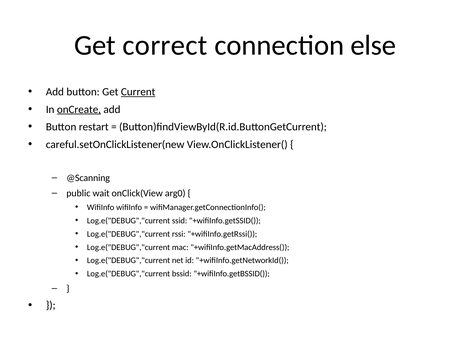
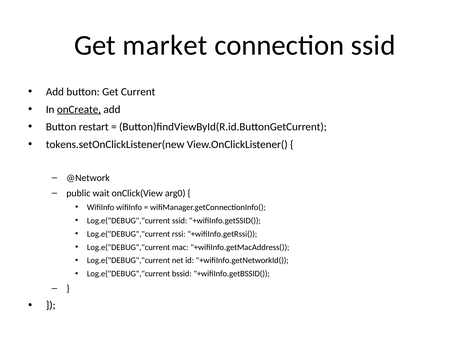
correct: correct -> market (165, 45)
connection else: else -> ssid (373, 45)
Current underline: present -> none (138, 92)
careful.setOnClickListener(new: careful.setOnClickListener(new -> tokens.setOnClickListener(new (115, 145)
@Scanning: @Scanning -> @Network (88, 178)
